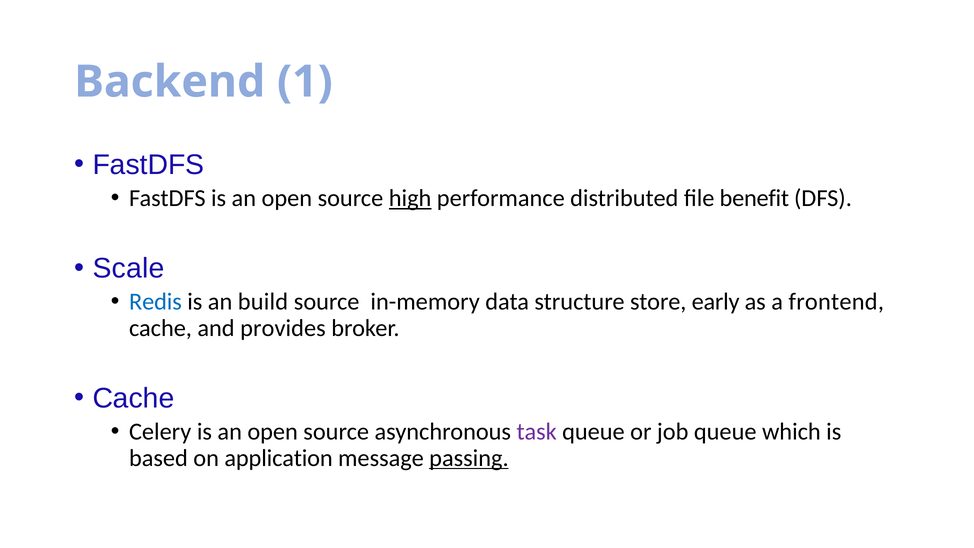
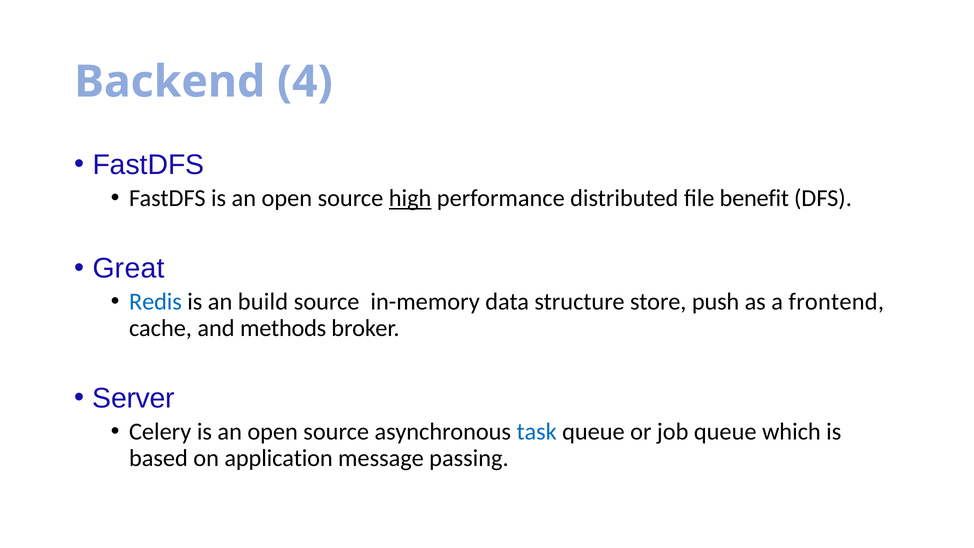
1: 1 -> 4 (305, 82)
Scale: Scale -> Great (129, 268)
early: early -> push (716, 302)
provides: provides -> methods (283, 328)
Cache: Cache -> Server (134, 398)
task colour: purple -> blue (537, 432)
passing underline: present -> none (469, 458)
